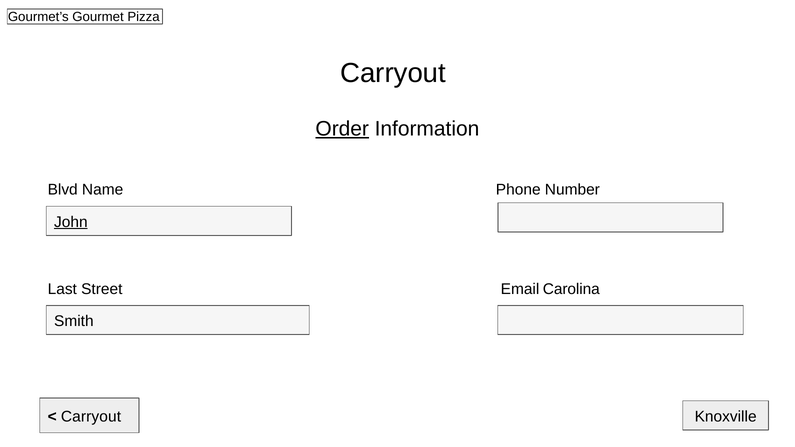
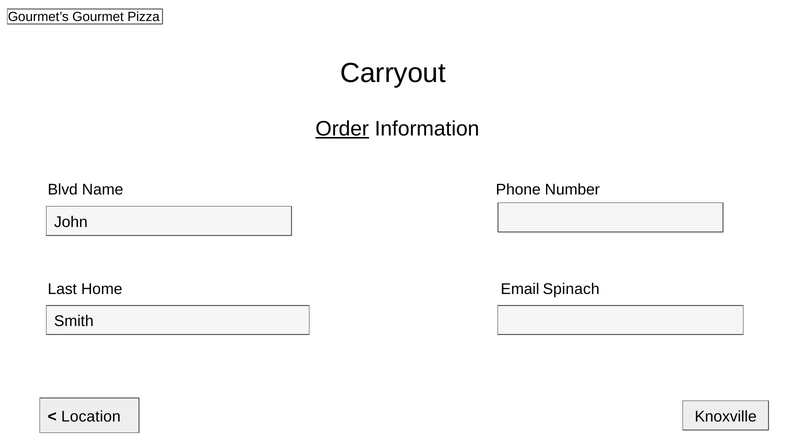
John underline: present -> none (71, 222)
Street: Street -> Home (102, 289)
Carolina: Carolina -> Spinach (571, 289)
Carryout: Carryout -> Location (91, 417)
